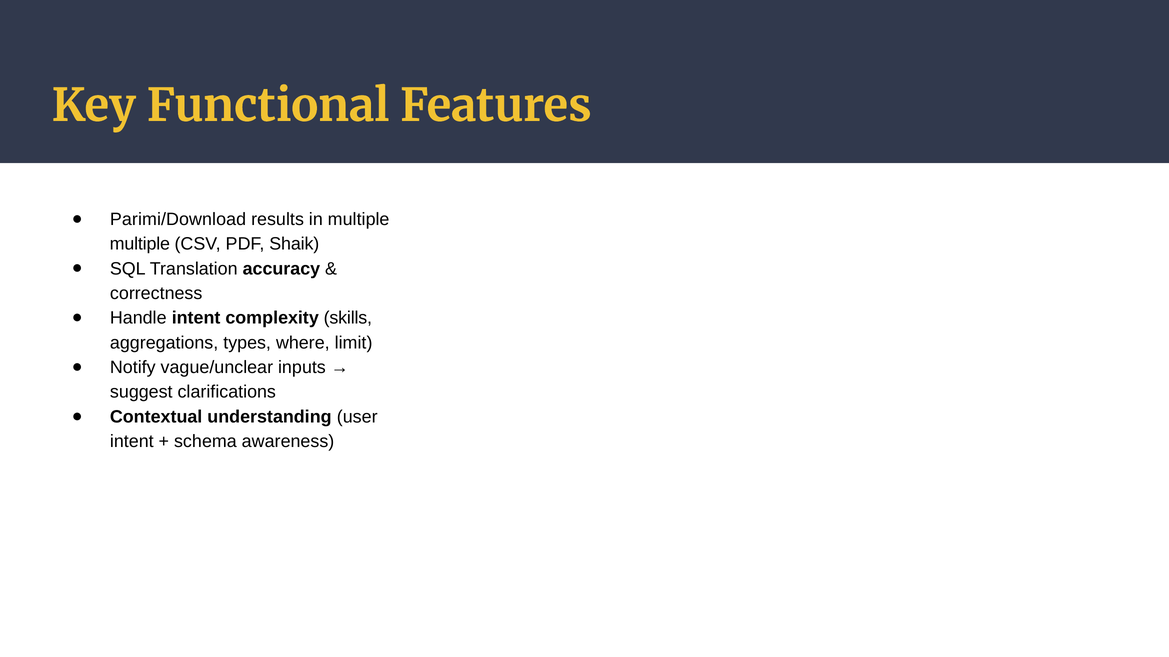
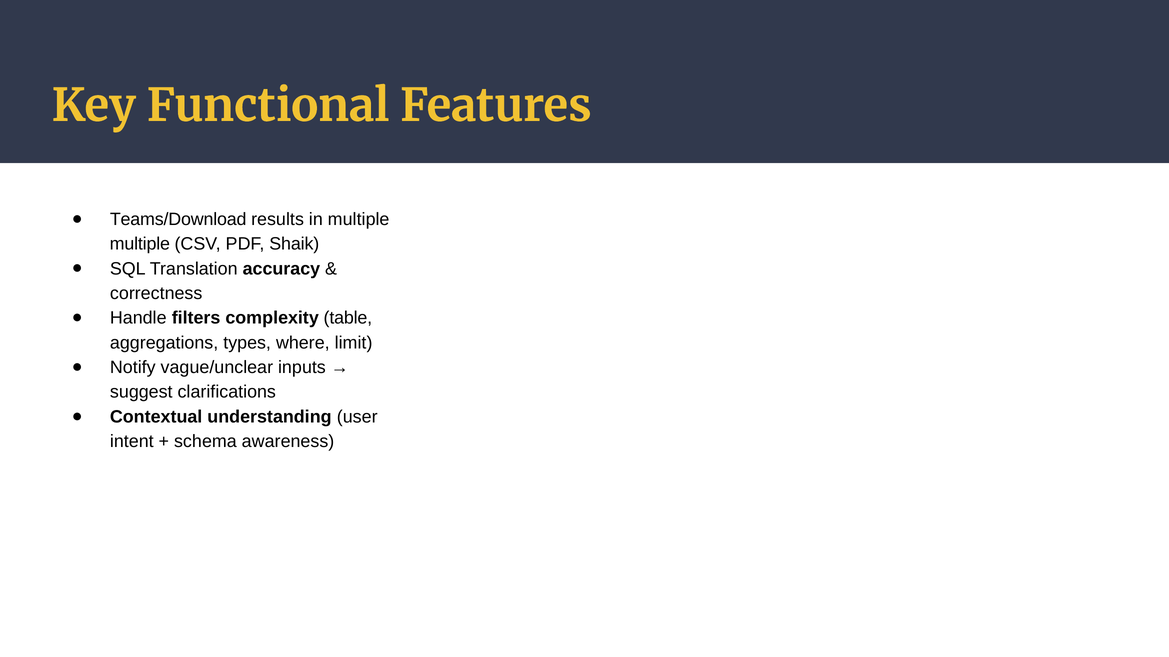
Parimi/Download: Parimi/Download -> Teams/Download (178, 219)
Handle intent: intent -> filters (196, 318)
skills: skills -> table (348, 318)
